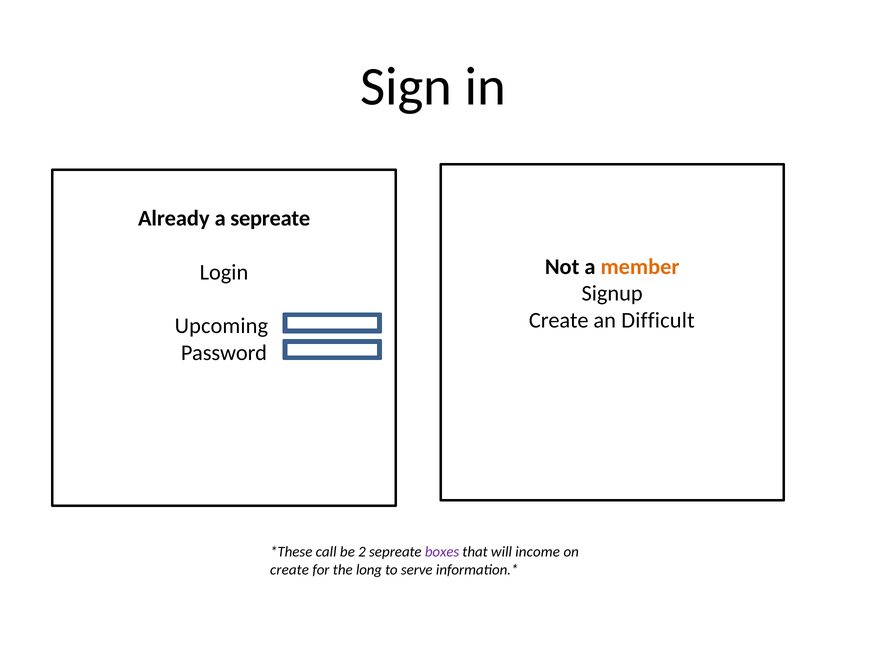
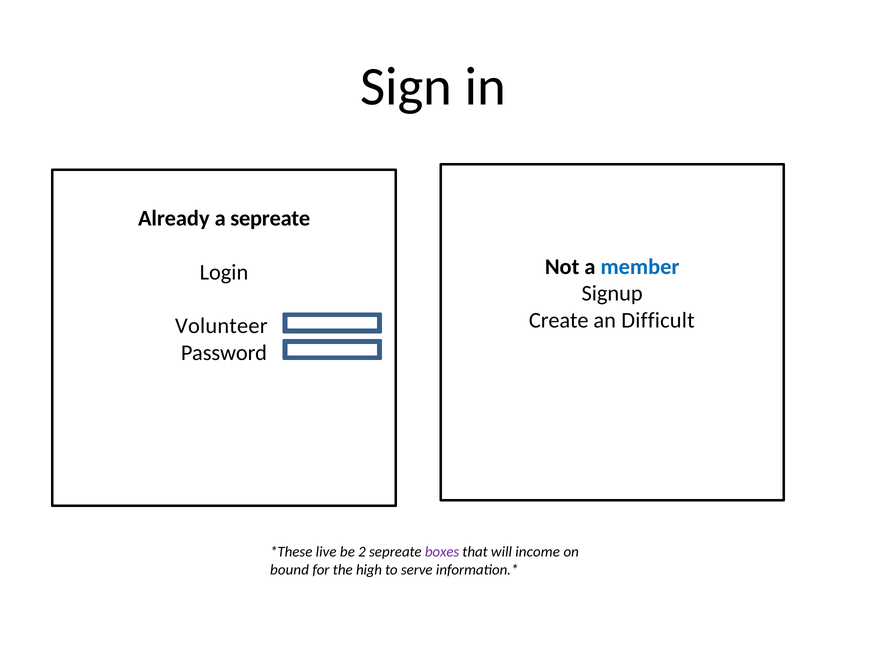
member colour: orange -> blue (640, 267)
Upcoming: Upcoming -> Volunteer (221, 326)
call: call -> live (326, 552)
create: create -> bound (290, 570)
long: long -> high (369, 570)
